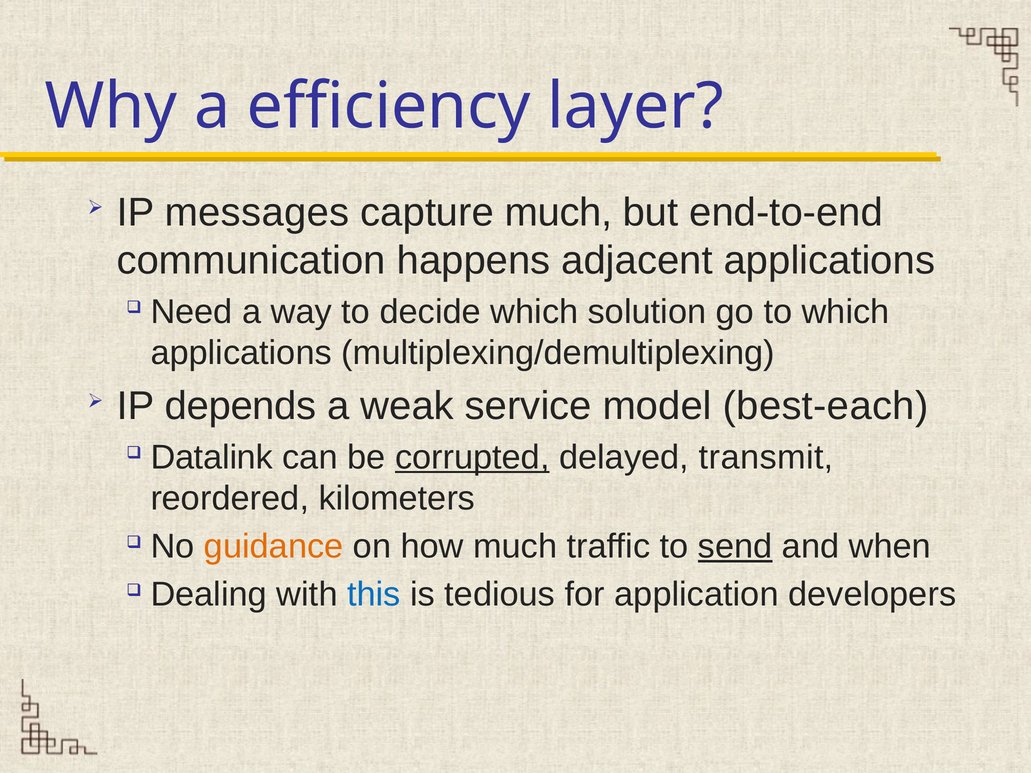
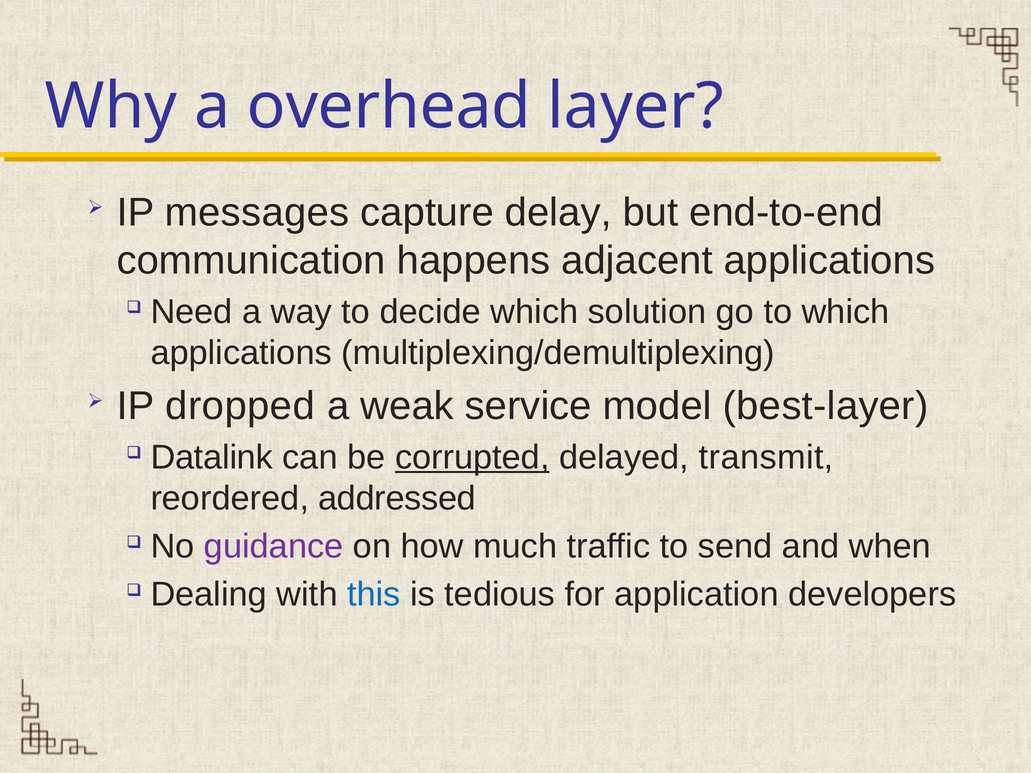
efficiency: efficiency -> overhead (389, 107)
capture much: much -> delay (558, 212)
depends: depends -> dropped (240, 406)
best-each: best-each -> best-layer (826, 406)
kilometers: kilometers -> addressed (397, 499)
guidance colour: orange -> purple (274, 547)
send underline: present -> none (735, 547)
